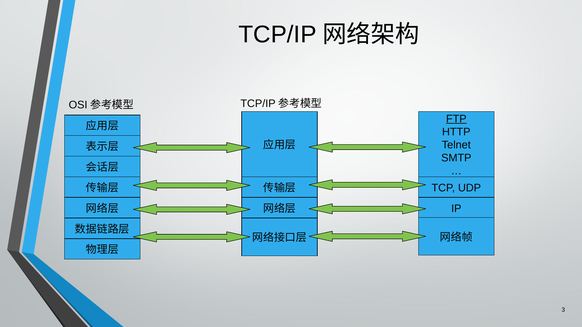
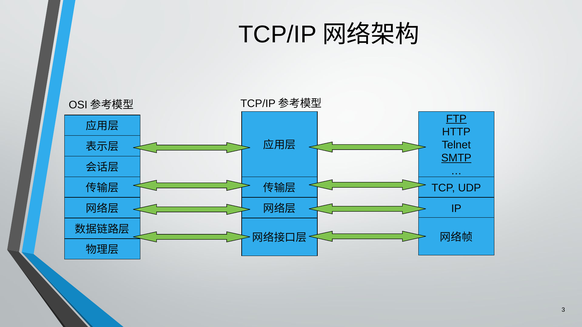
SMTP underline: none -> present (456, 158)
